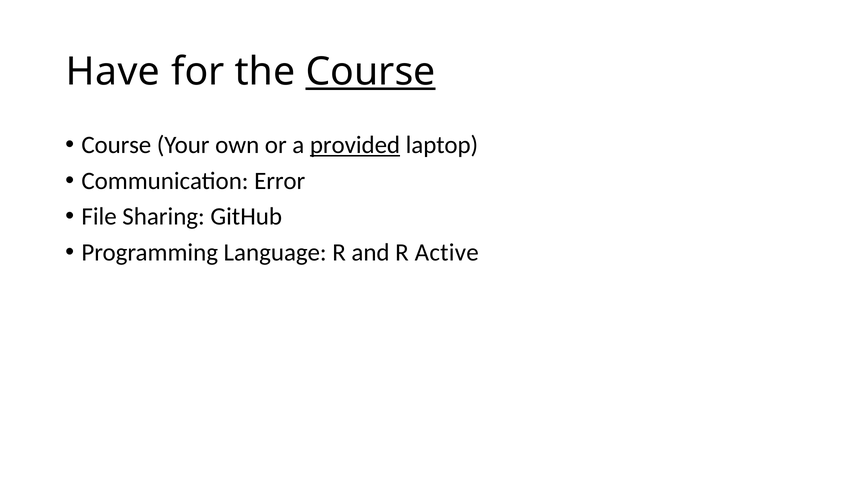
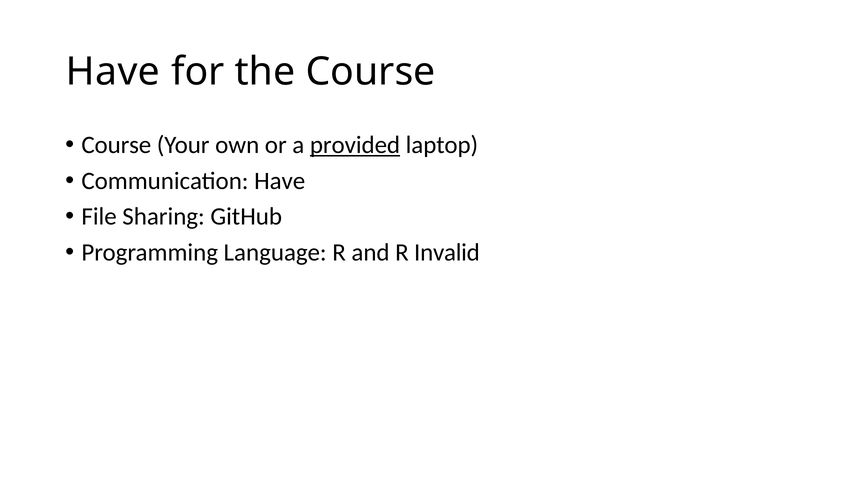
Course underline: present -> none (371, 72)
Communication Error: Error -> Have (280, 181)
Active: Active -> Invalid (447, 253)
